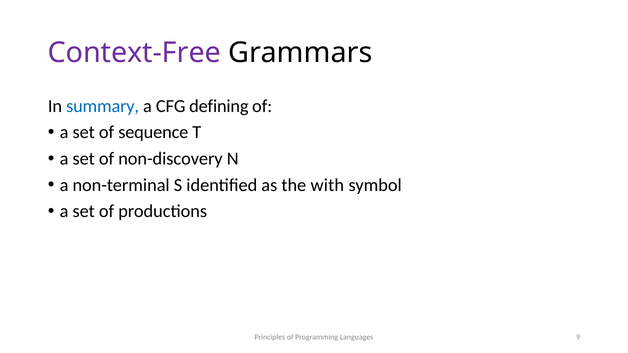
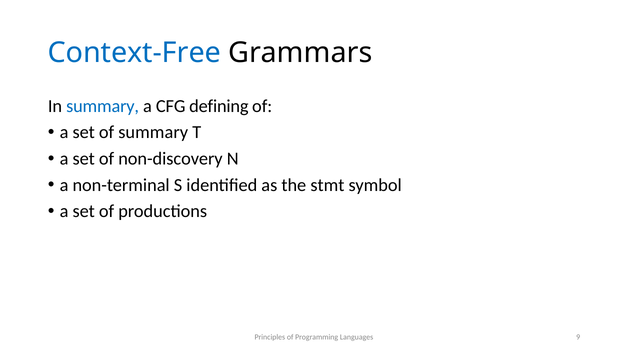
Context-Free colour: purple -> blue (134, 53)
of sequence: sequence -> summary (153, 133)
with: with -> stmt (327, 185)
